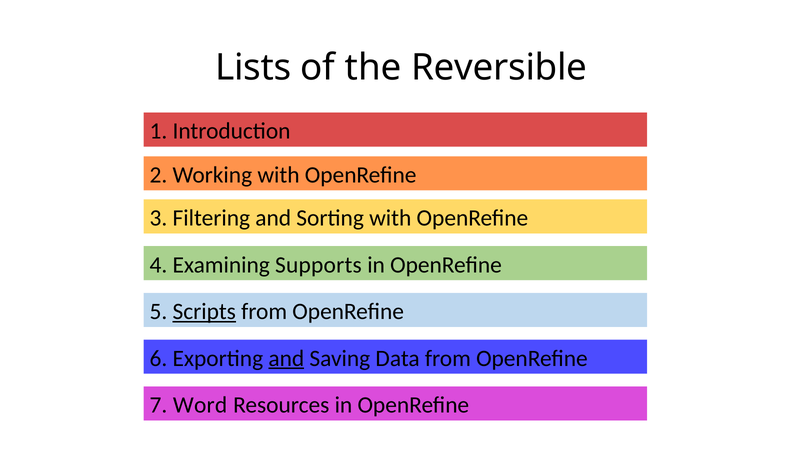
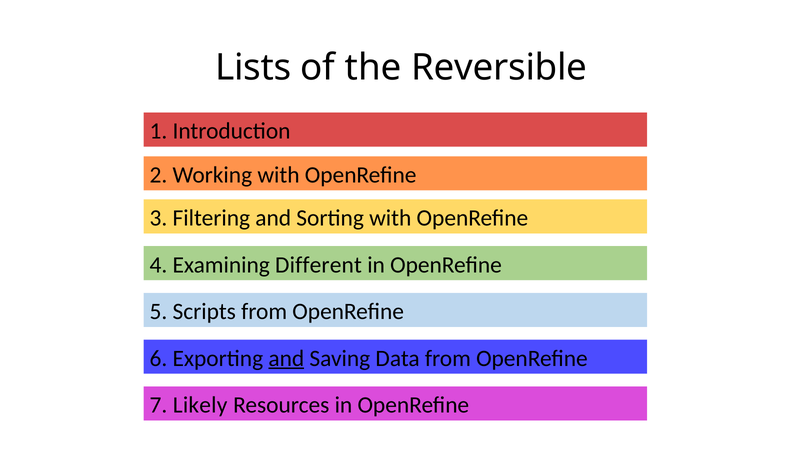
Supports: Supports -> Different (318, 265)
Scripts underline: present -> none (204, 311)
Word: Word -> Likely (200, 405)
